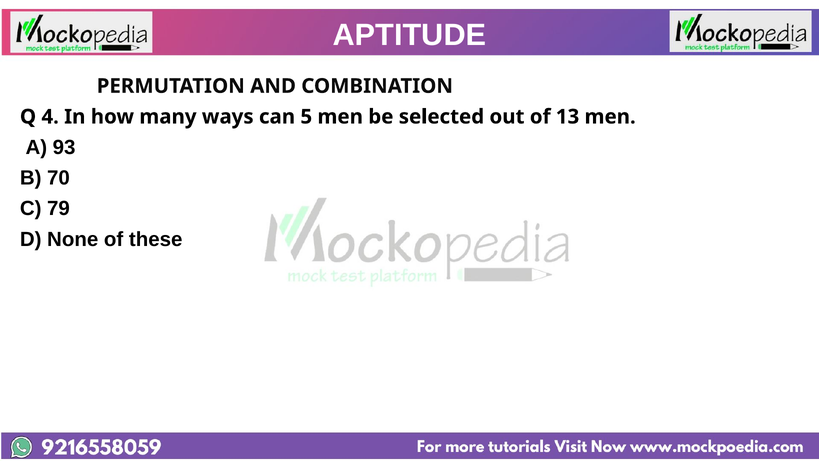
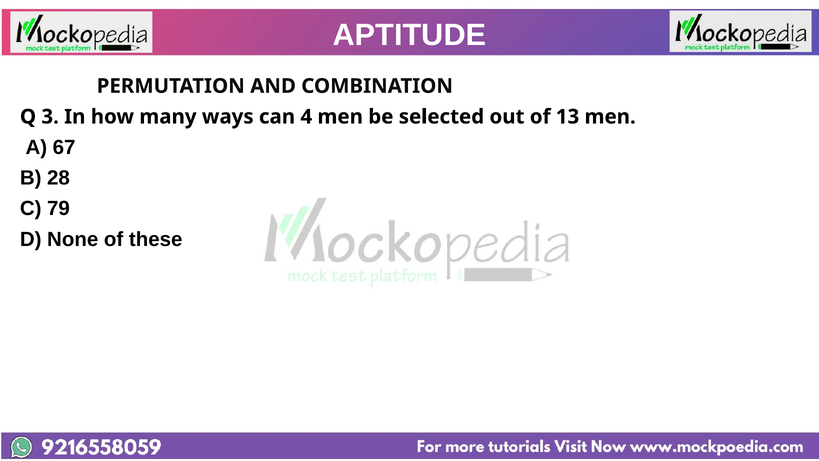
4: 4 -> 3 (50, 117)
5: 5 -> 4 (306, 117)
93: 93 -> 67 (64, 147)
70: 70 -> 28 (58, 178)
